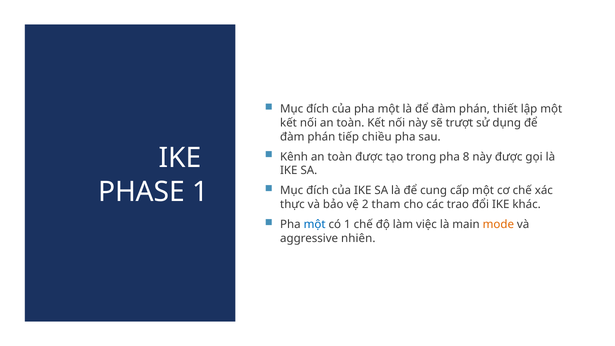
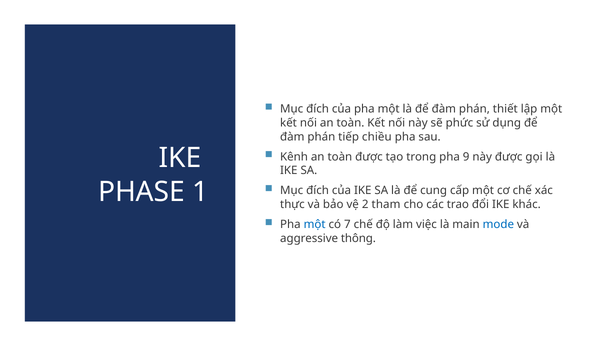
trượt: trượt -> phức (459, 123)
8: 8 -> 9 (466, 157)
có 1: 1 -> 7 (347, 224)
mode colour: orange -> blue (498, 224)
nhiên: nhiên -> thông (358, 238)
